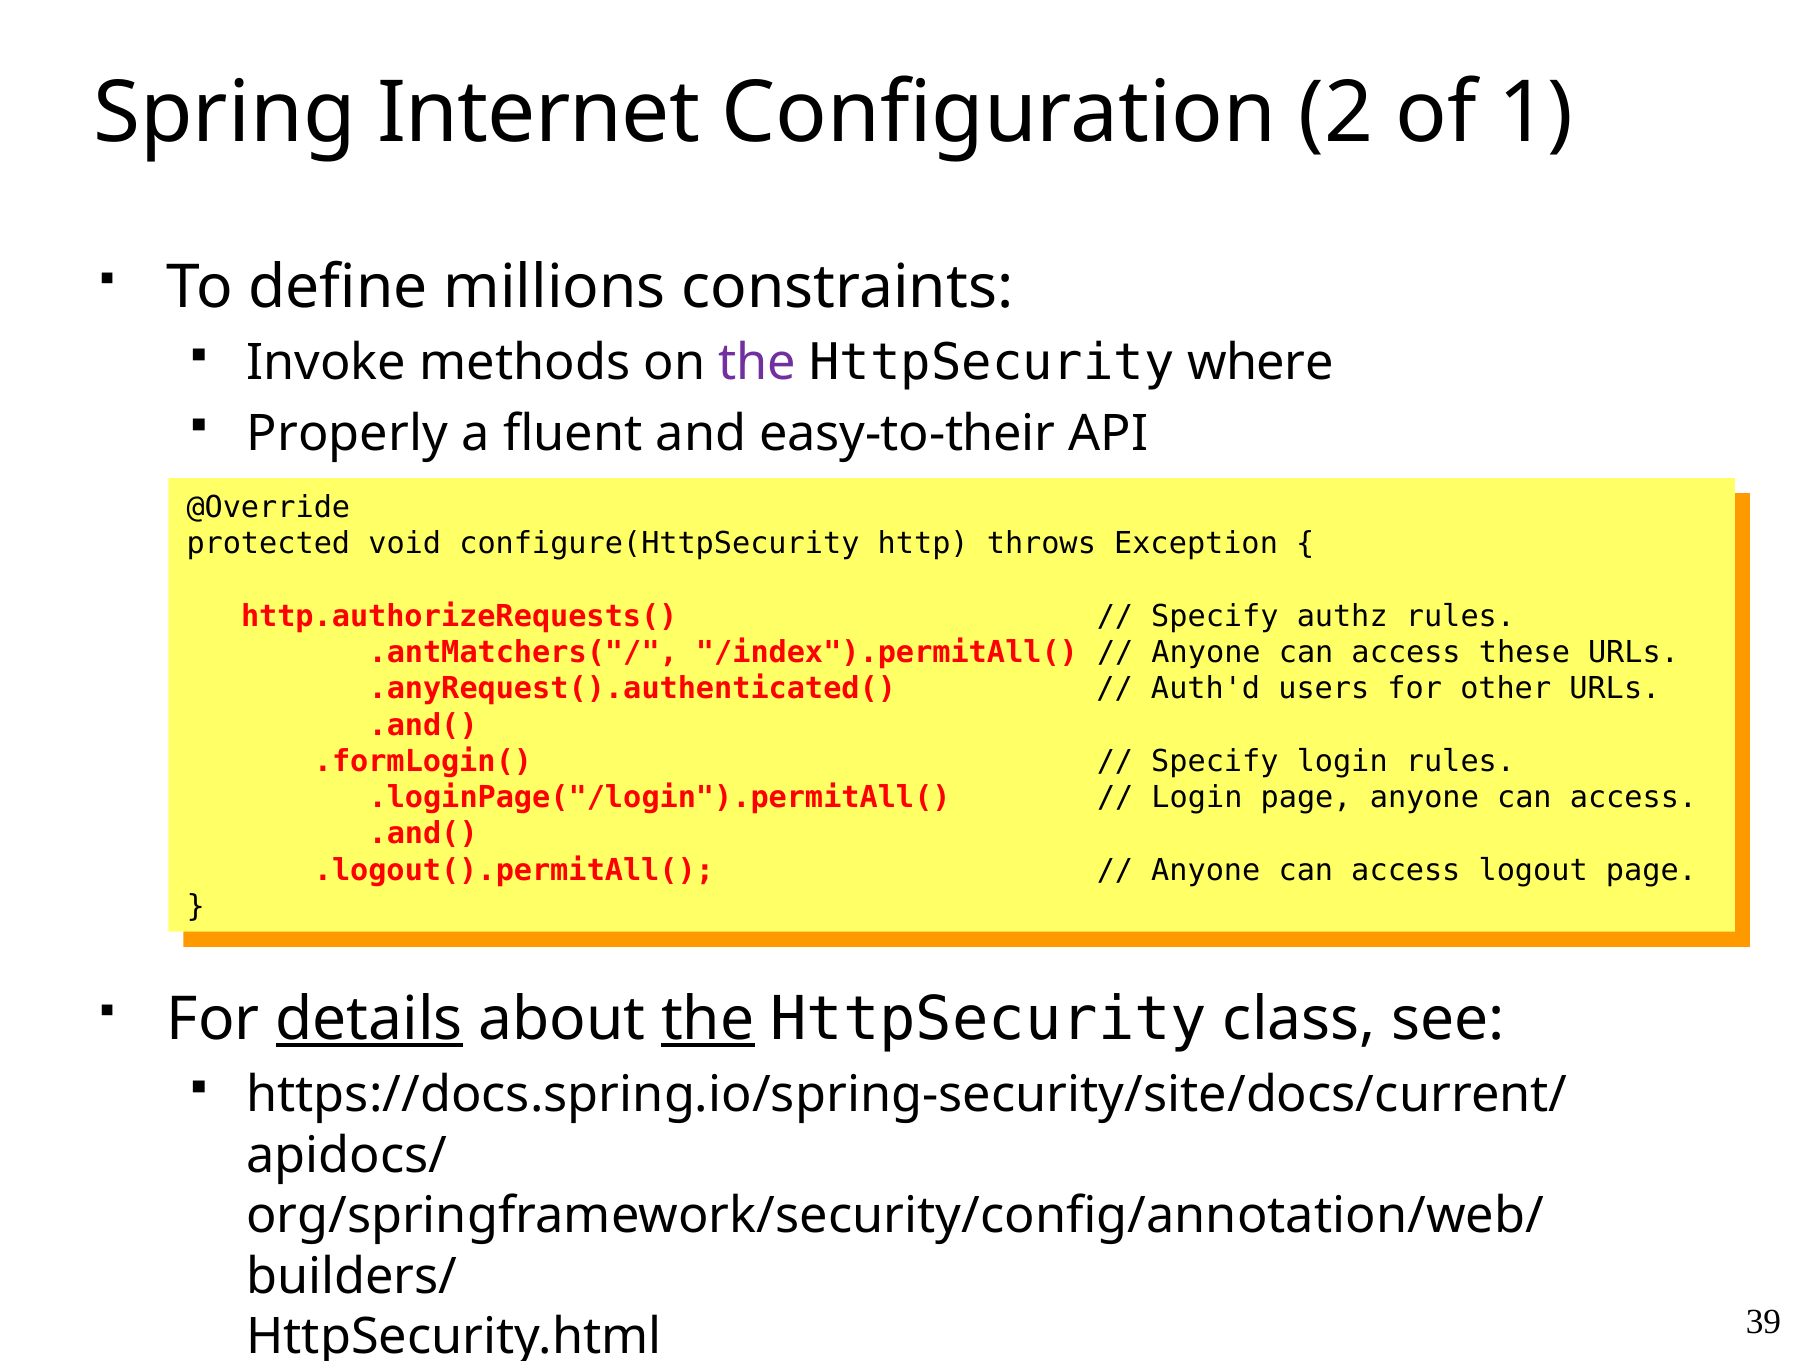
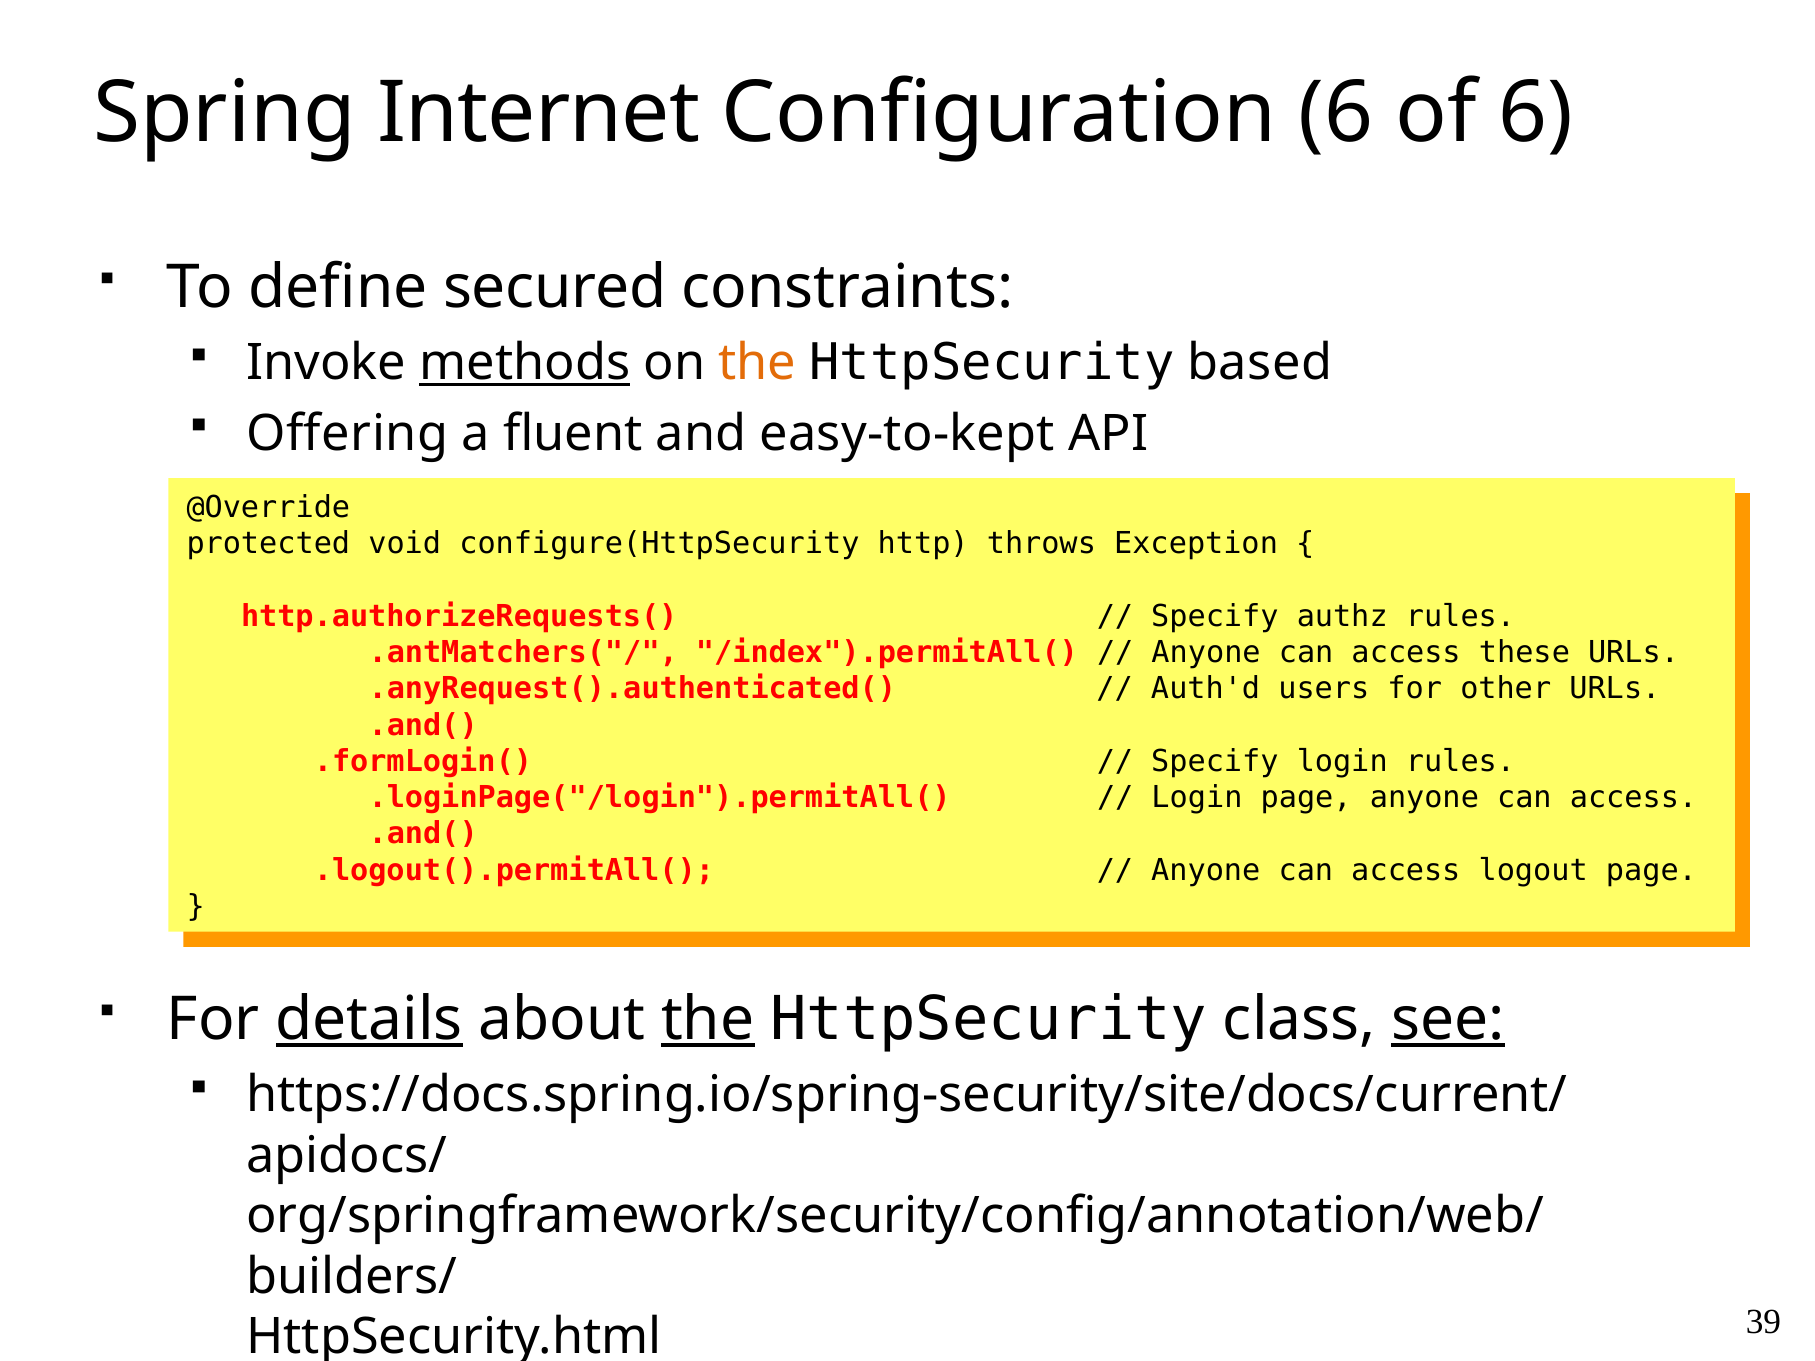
Configuration 2: 2 -> 6 (1336, 113)
of 1: 1 -> 6 (1536, 113)
millions: millions -> secured (555, 287)
methods underline: none -> present (525, 363)
the colour: purple -> orange (757, 363)
where: where -> based (1260, 363)
Properly: Properly -> Offering (347, 434)
easy-to-their: easy-to-their -> easy-to-kept (907, 434)
see underline: none -> present (1448, 1019)
